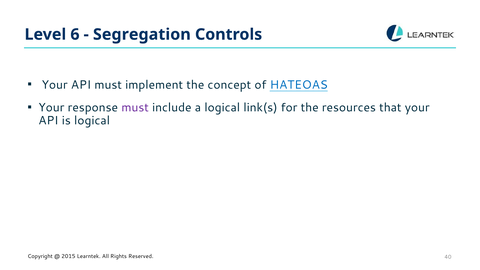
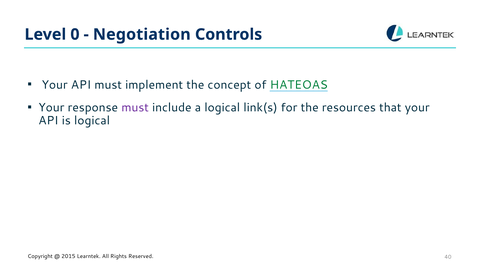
6: 6 -> 0 (75, 34)
Segregation: Segregation -> Negotiation (142, 34)
HATEOAS colour: blue -> green (299, 85)
